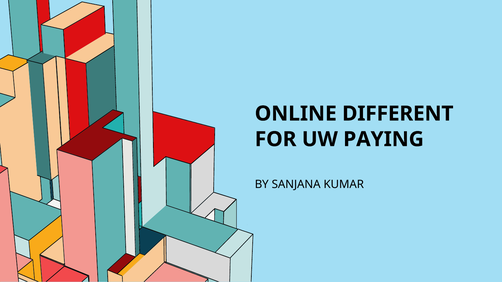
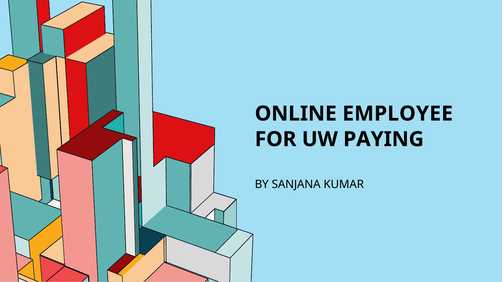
DIFFERENT: DIFFERENT -> EMPLOYEE (398, 114)
